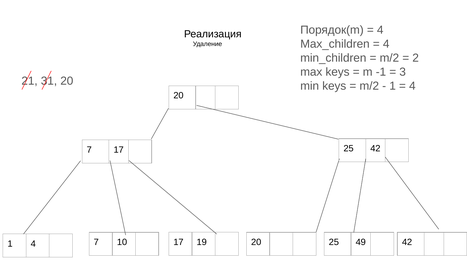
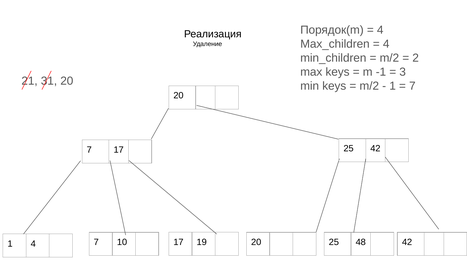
4: 4 -> 7 (412, 86)
49: 49 -> 48 (361, 243)
